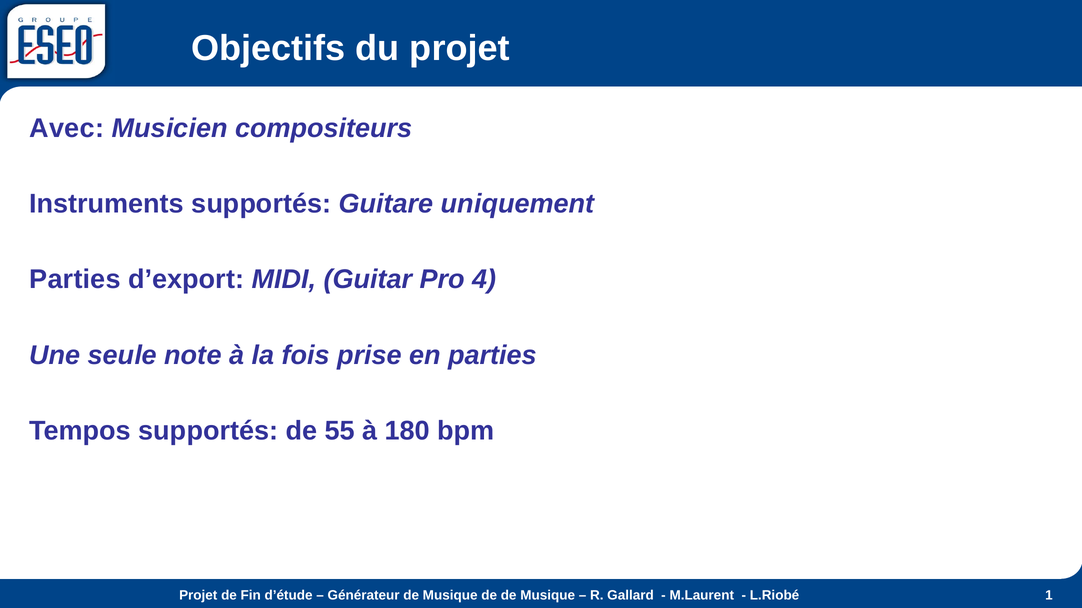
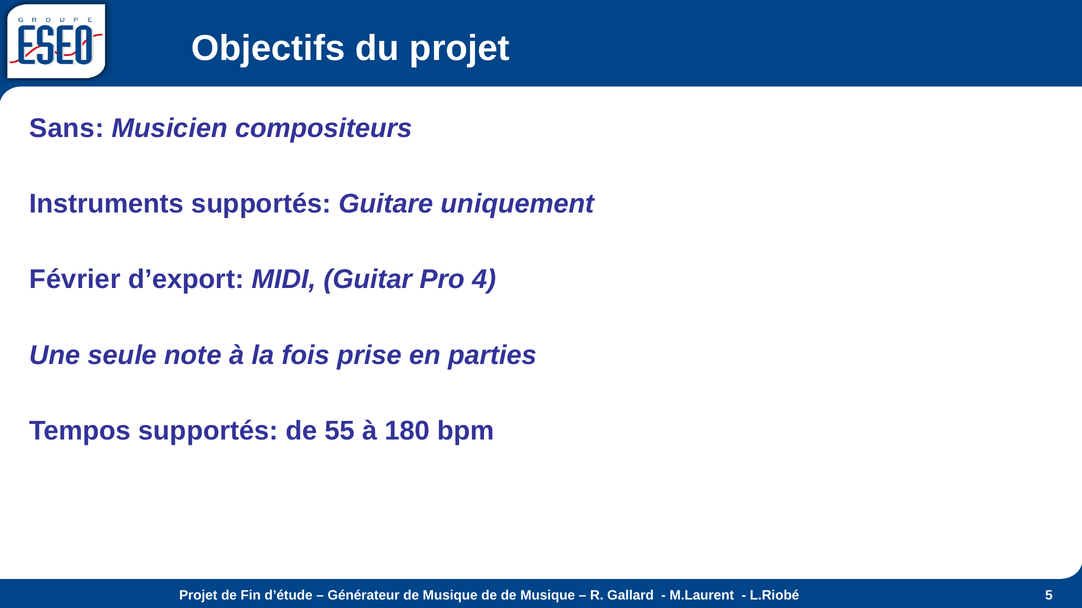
Avec: Avec -> Sans (67, 128)
Parties: Parties -> Février (75, 280)
1: 1 -> 5 (1049, 596)
